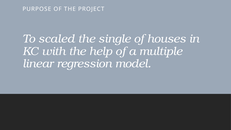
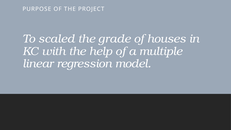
single: single -> grade (114, 39)
